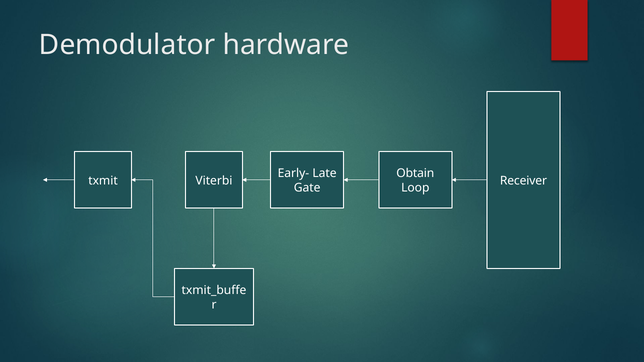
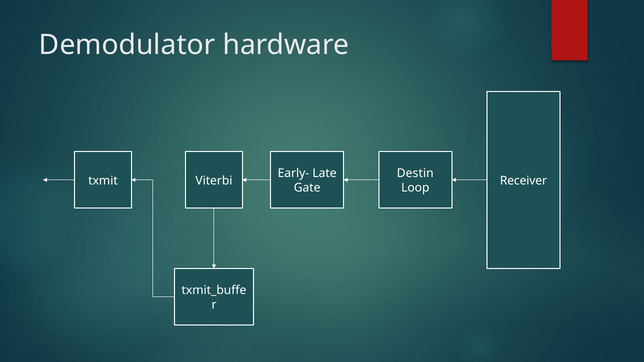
Obtain: Obtain -> Destin (415, 174)
